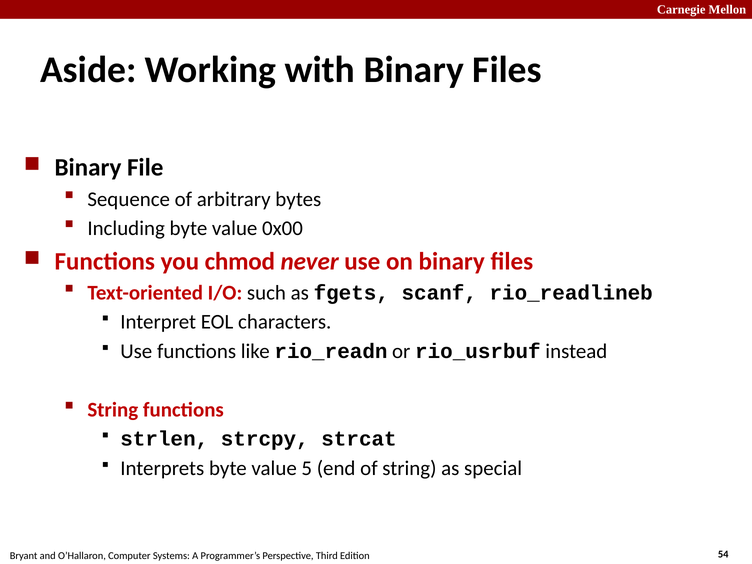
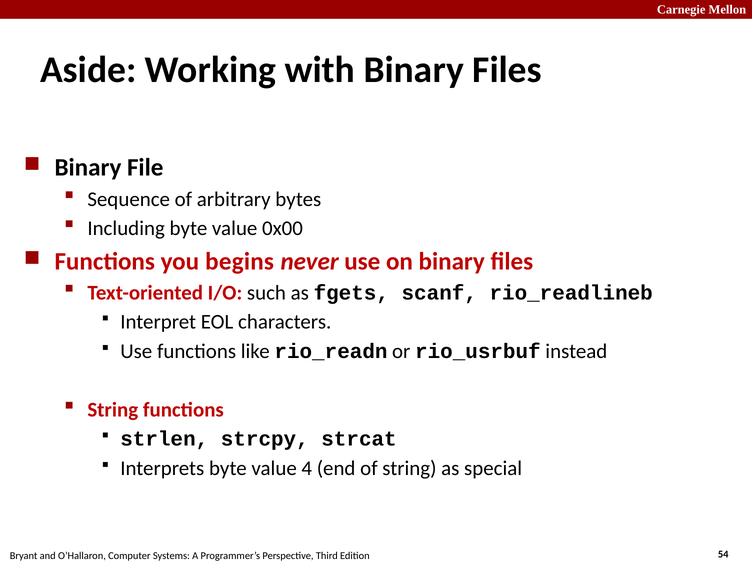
chmod: chmod -> begins (240, 261)
5: 5 -> 4 (307, 468)
